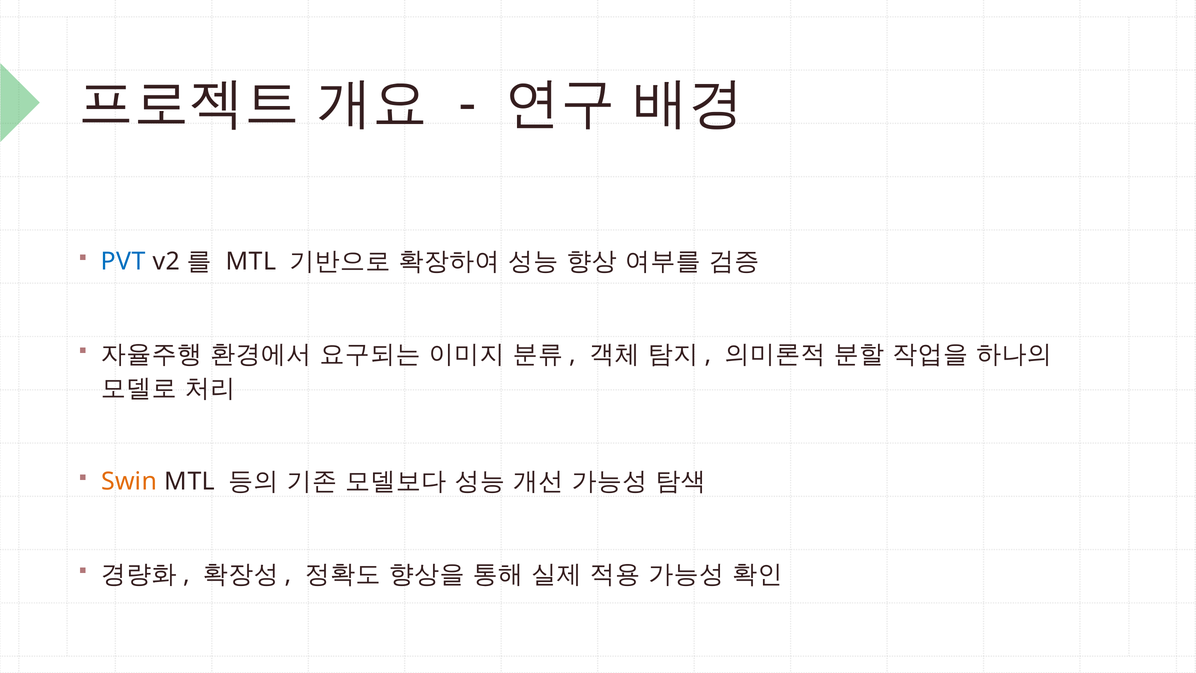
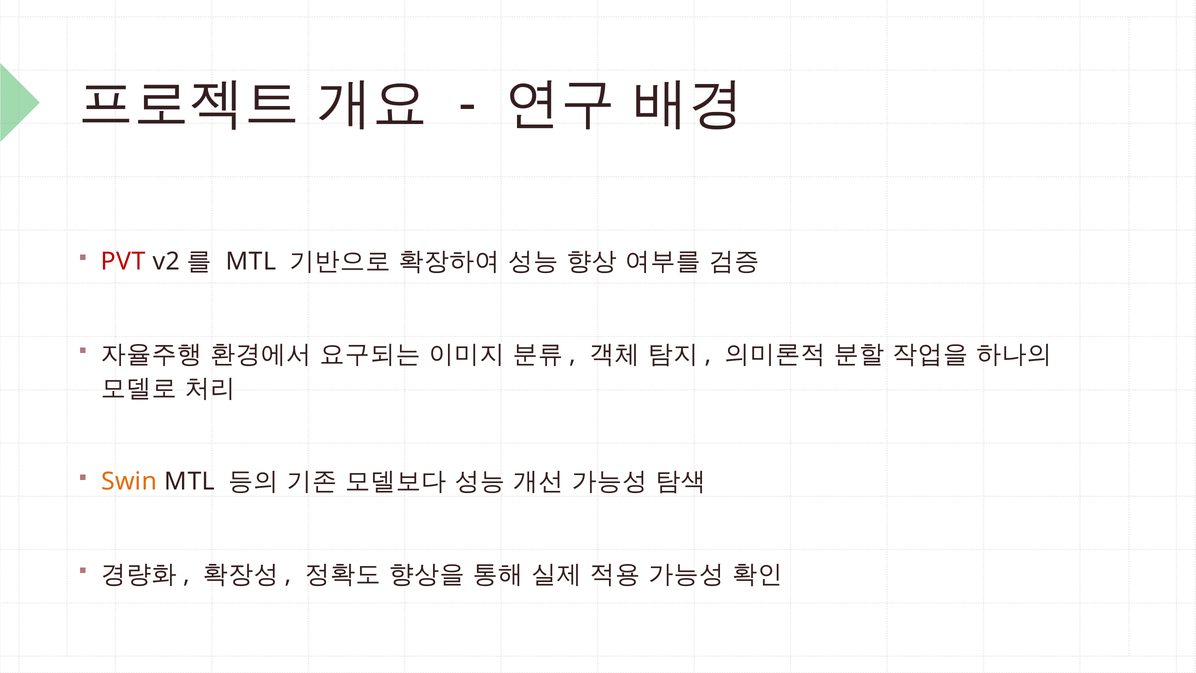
PVT colour: blue -> red (123, 261)
